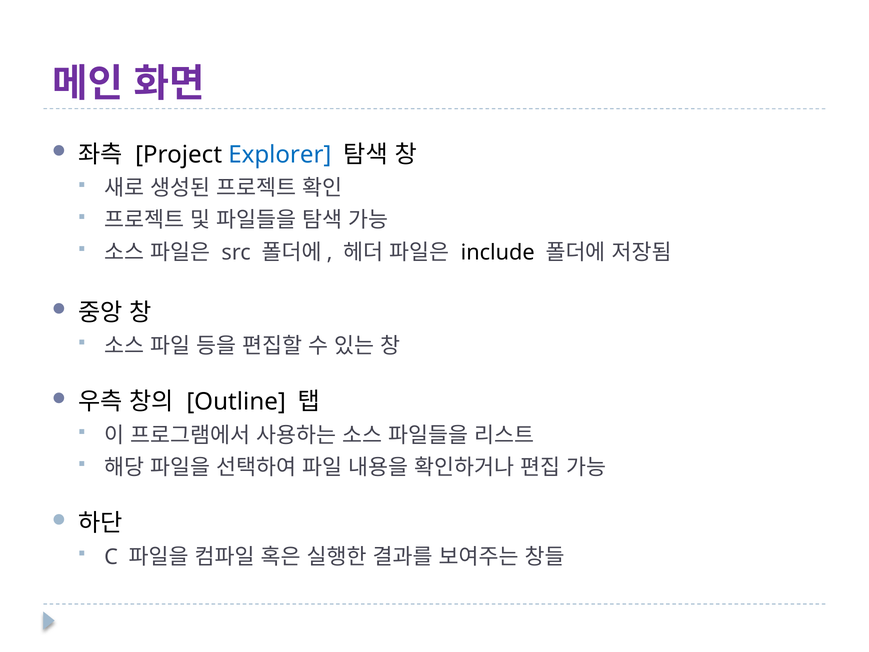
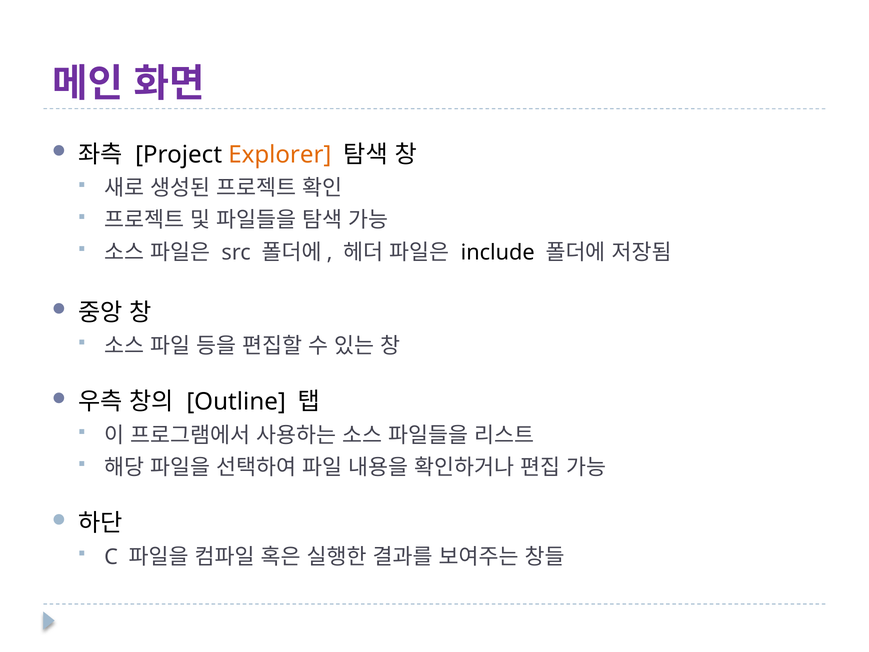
Explorer colour: blue -> orange (280, 155)
